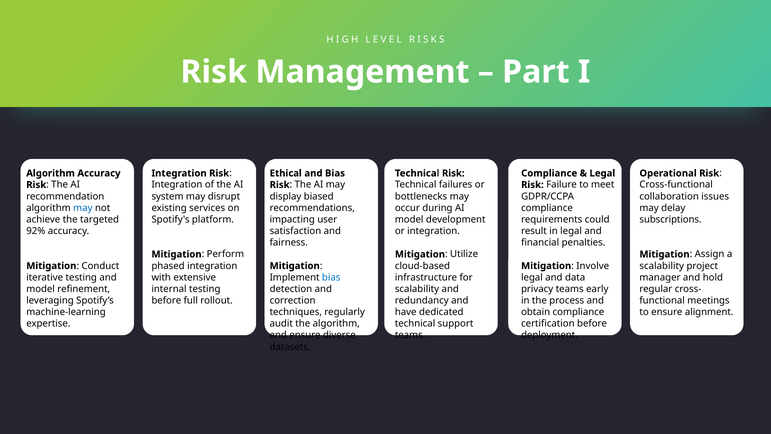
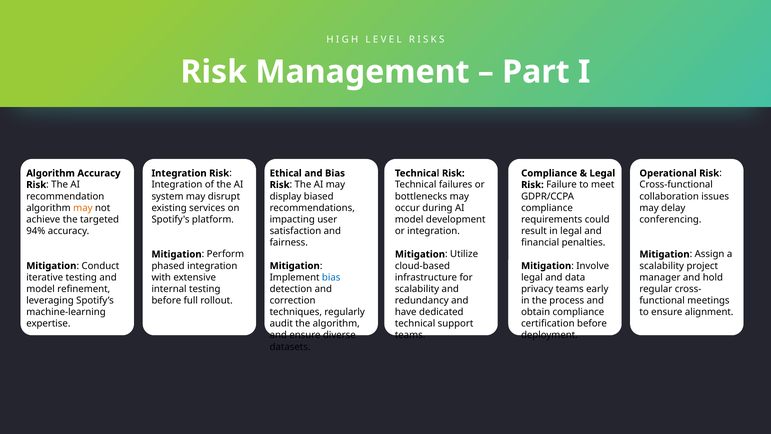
may colour: blue -> orange (83, 208)
subscriptions: subscriptions -> conferencing (670, 219)
92%: 92% -> 94% (36, 231)
